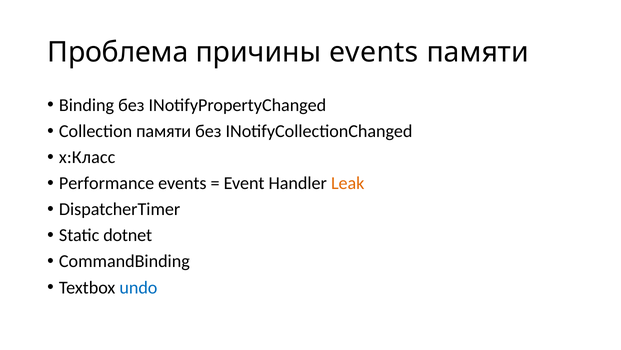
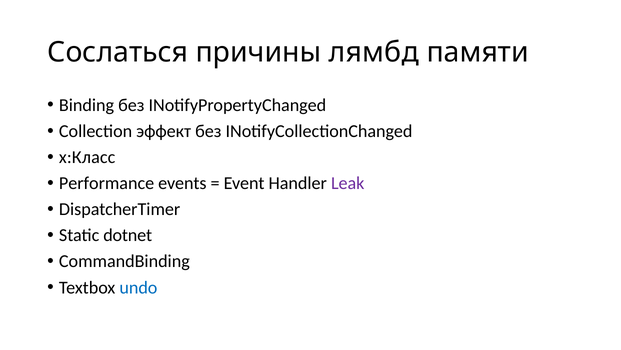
Проблема: Проблема -> Сослаться (118, 52)
причины events: events -> лямбд (374, 52)
Collection памяти: памяти -> эффект (164, 131)
Leak colour: orange -> purple (348, 183)
